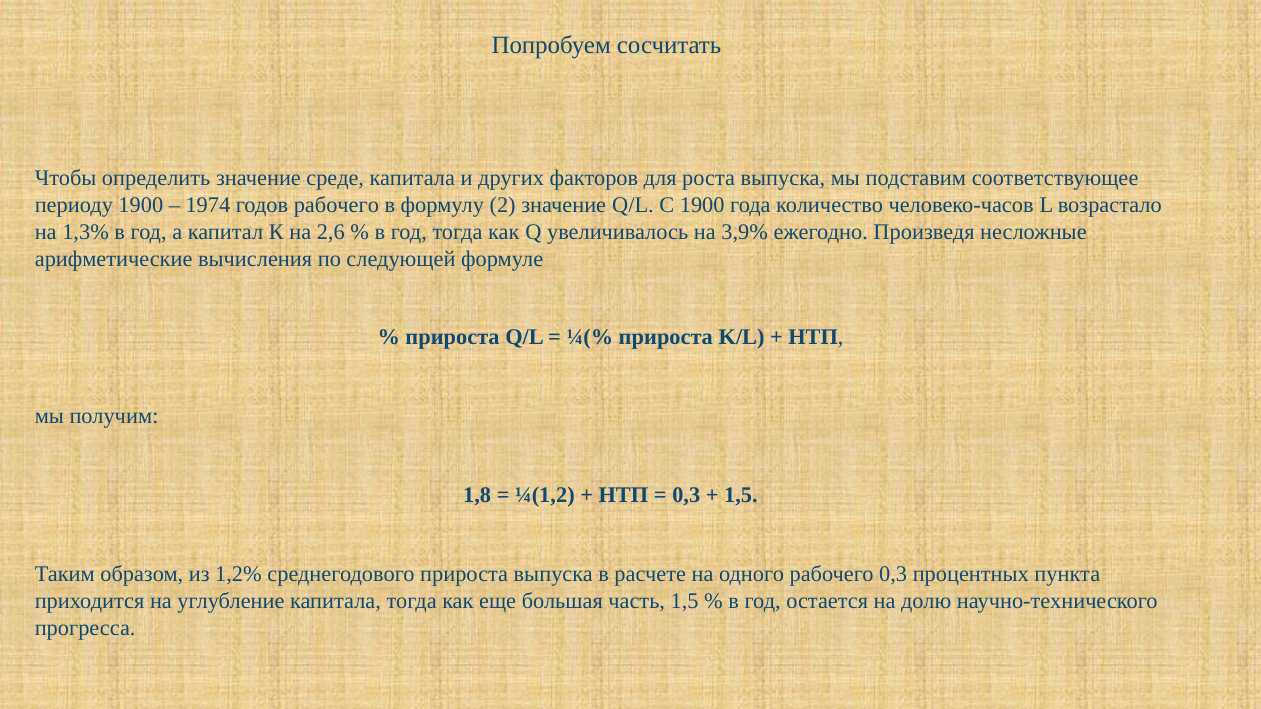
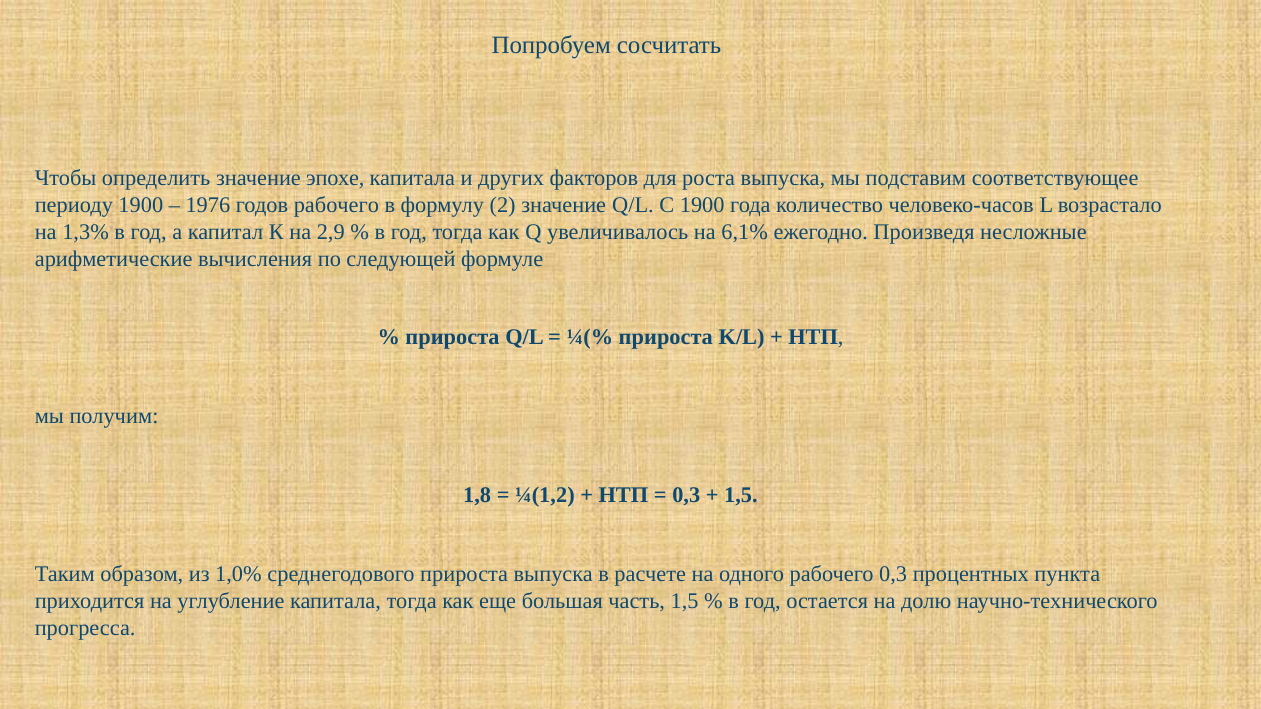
среде: среде -> эпохе (335, 178)
1974: 1974 -> 1976 (208, 205)
2,6: 2,6 -> 2,9 (331, 232)
3,9%: 3,9% -> 6,1% (745, 232)
1,2%: 1,2% -> 1,0% (238, 574)
